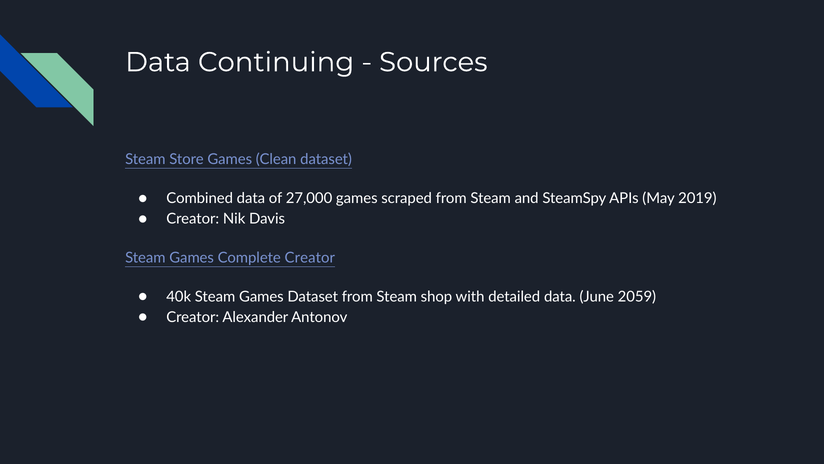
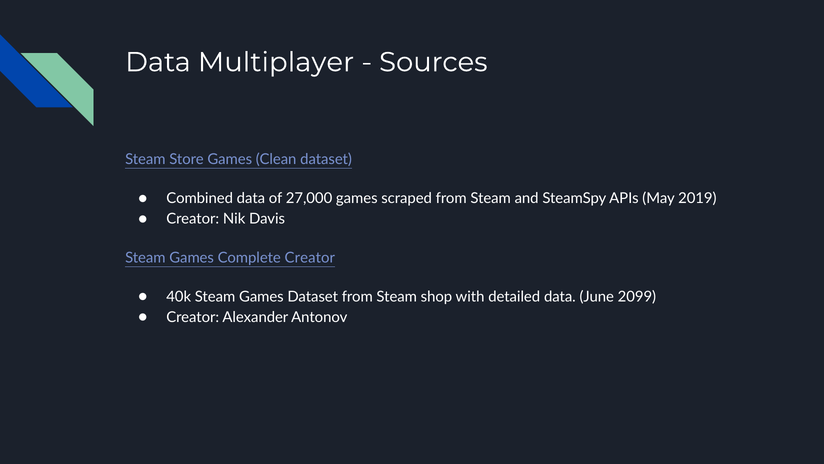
Continuing: Continuing -> Multiplayer (276, 62)
2059: 2059 -> 2099 (637, 296)
